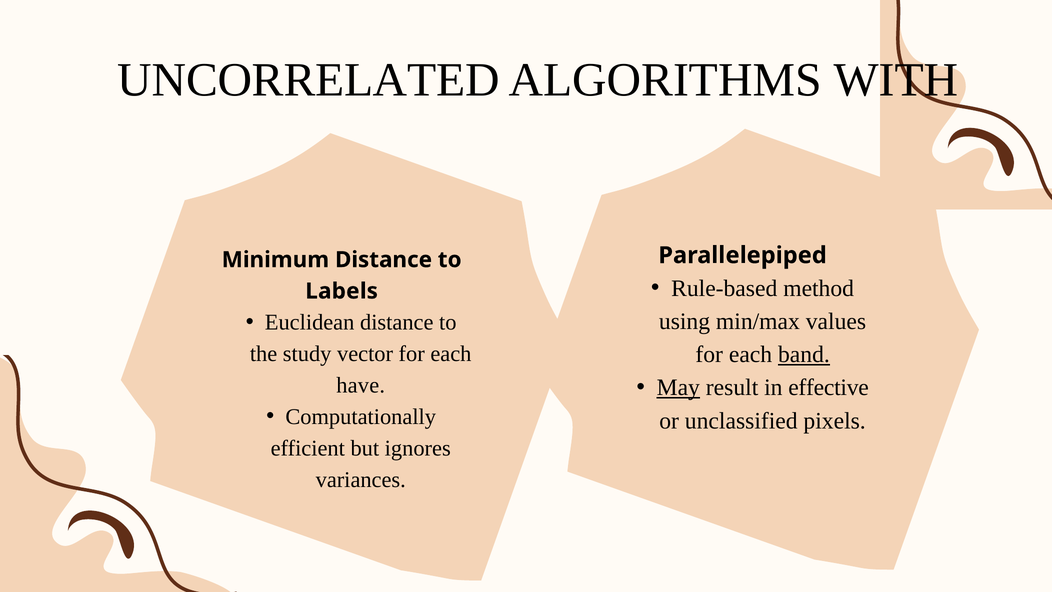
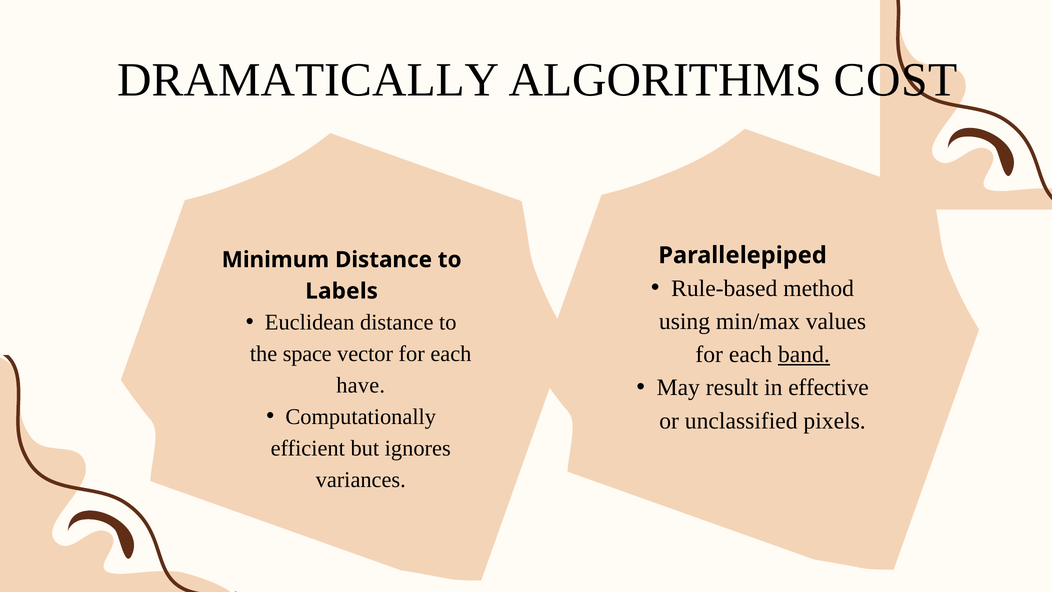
UNCORRELATED: UNCORRELATED -> DRAMATICALLY (308, 80)
WITH: WITH -> COST (896, 80)
study: study -> space (307, 354)
May underline: present -> none (678, 388)
